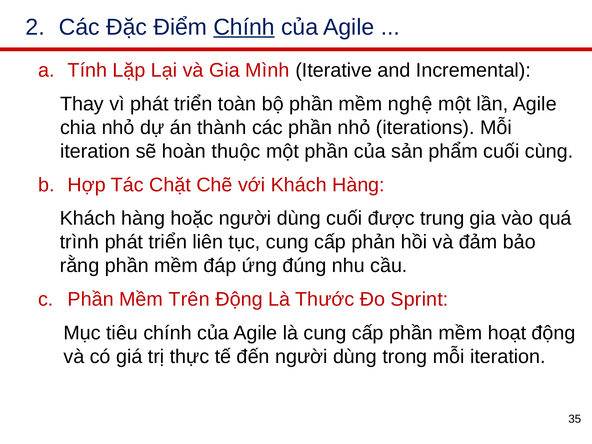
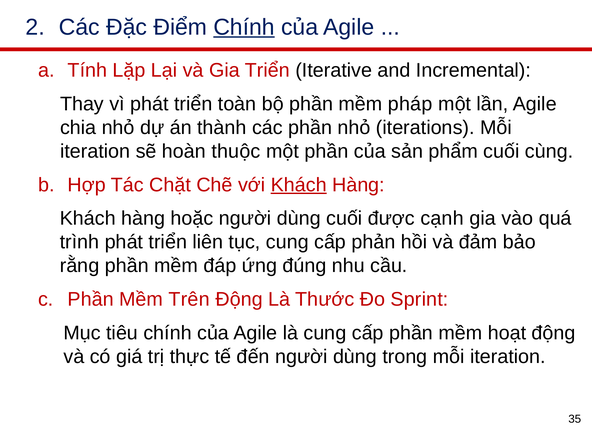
Gia Mình: Mình -> Triển (267, 70)
nghệ: nghệ -> pháp (410, 104)
Khách underline: none -> present (299, 185)
trung: trung -> cạnh (442, 218)
